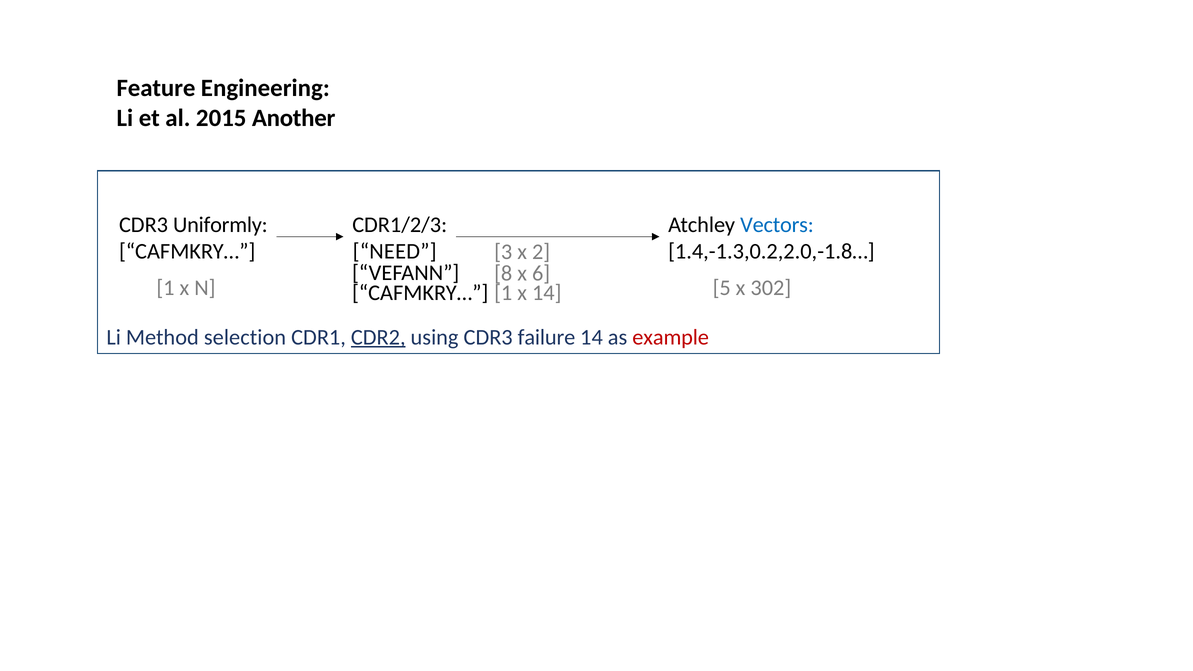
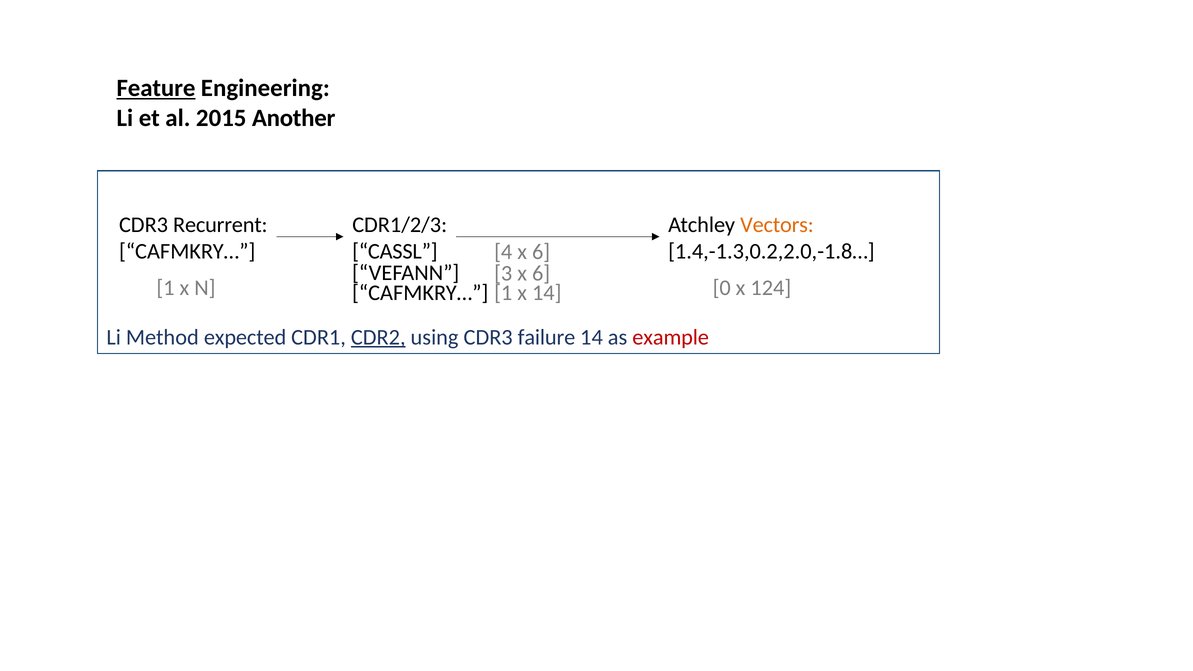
Feature underline: none -> present (156, 88)
Uniformly: Uniformly -> Recurrent (220, 225)
Vectors colour: blue -> orange (777, 225)
NEED: NEED -> CASSL (395, 252)
3: 3 -> 4 (503, 252)
2: 2 -> 6 (541, 252)
8: 8 -> 3 (503, 274)
5: 5 -> 0 (722, 288)
302: 302 -> 124 (771, 288)
selection: selection -> expected (245, 337)
